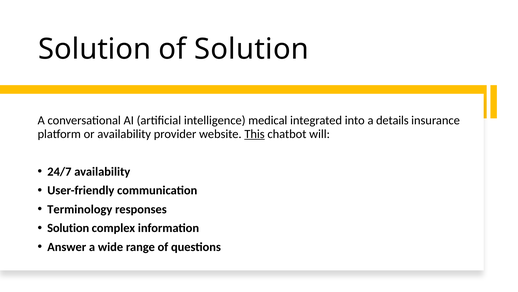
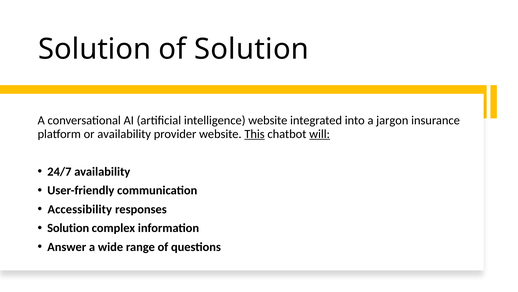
intelligence medical: medical -> website (268, 120)
details: details -> jargon (392, 120)
will underline: none -> present (320, 134)
Terminology: Terminology -> Accessibility (80, 209)
